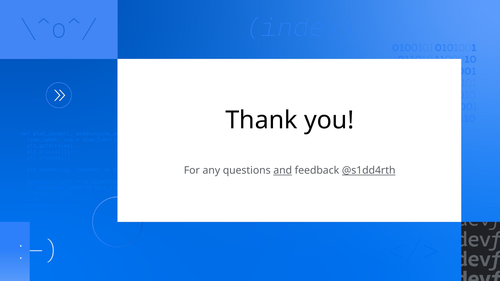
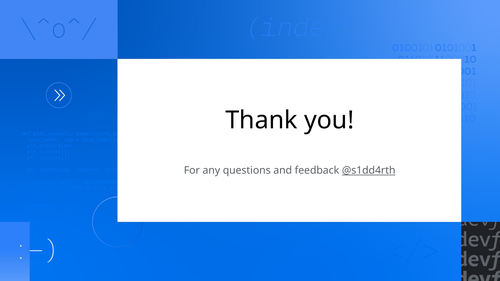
and underline: present -> none (283, 171)
